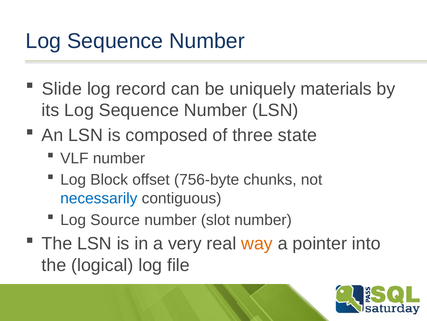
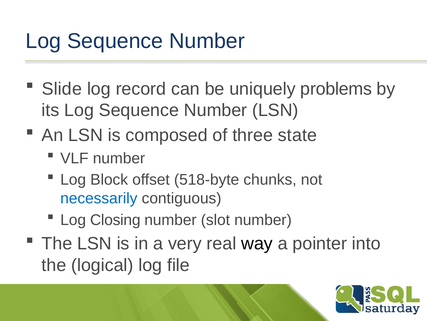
materials: materials -> problems (336, 89)
756-byte: 756-byte -> 518-byte (207, 179)
Source: Source -> Closing (115, 220)
way colour: orange -> black (257, 243)
